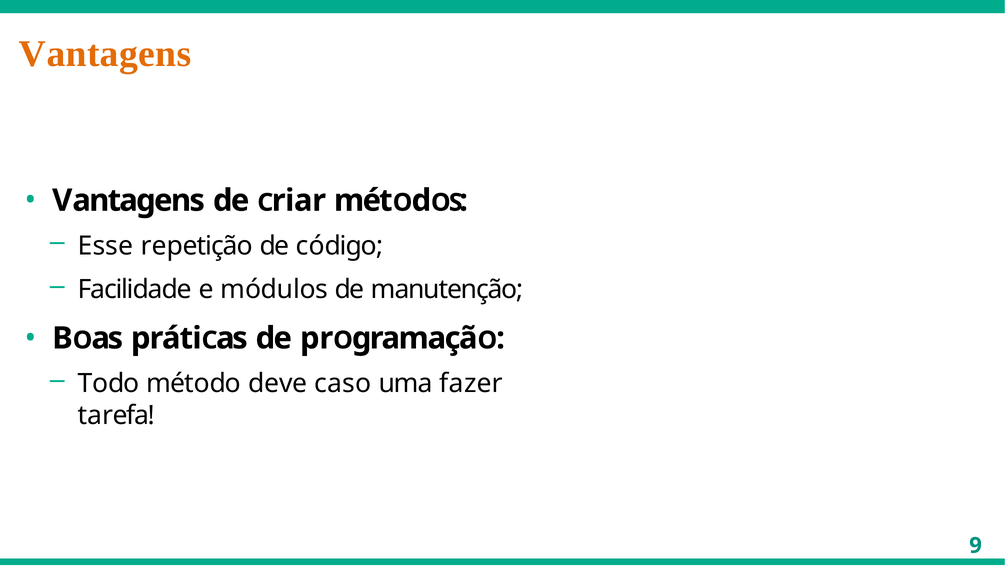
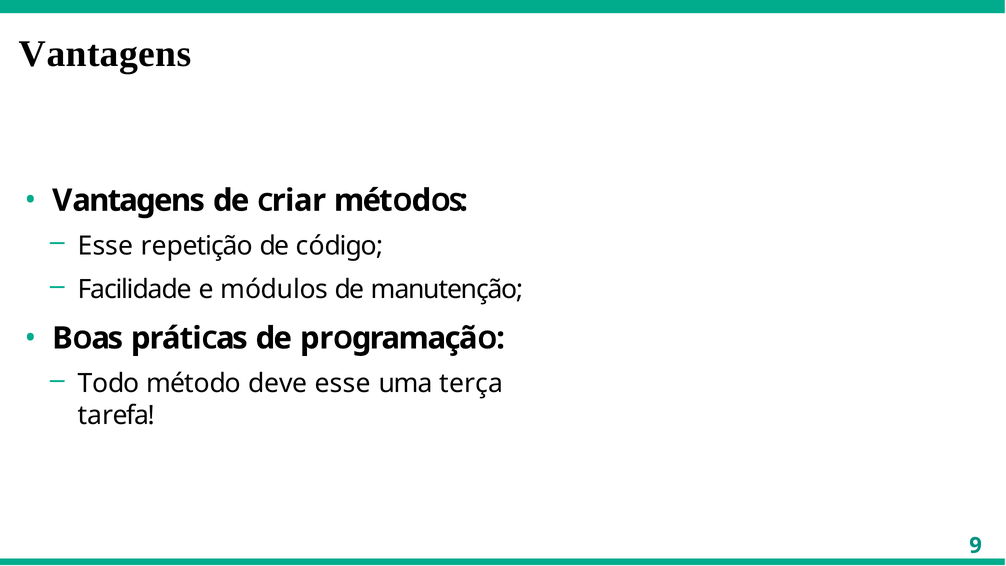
Vantagens colour: orange -> black (105, 54)
deve caso: caso -> esse (343, 384)
fazer: fazer -> terça (471, 384)
